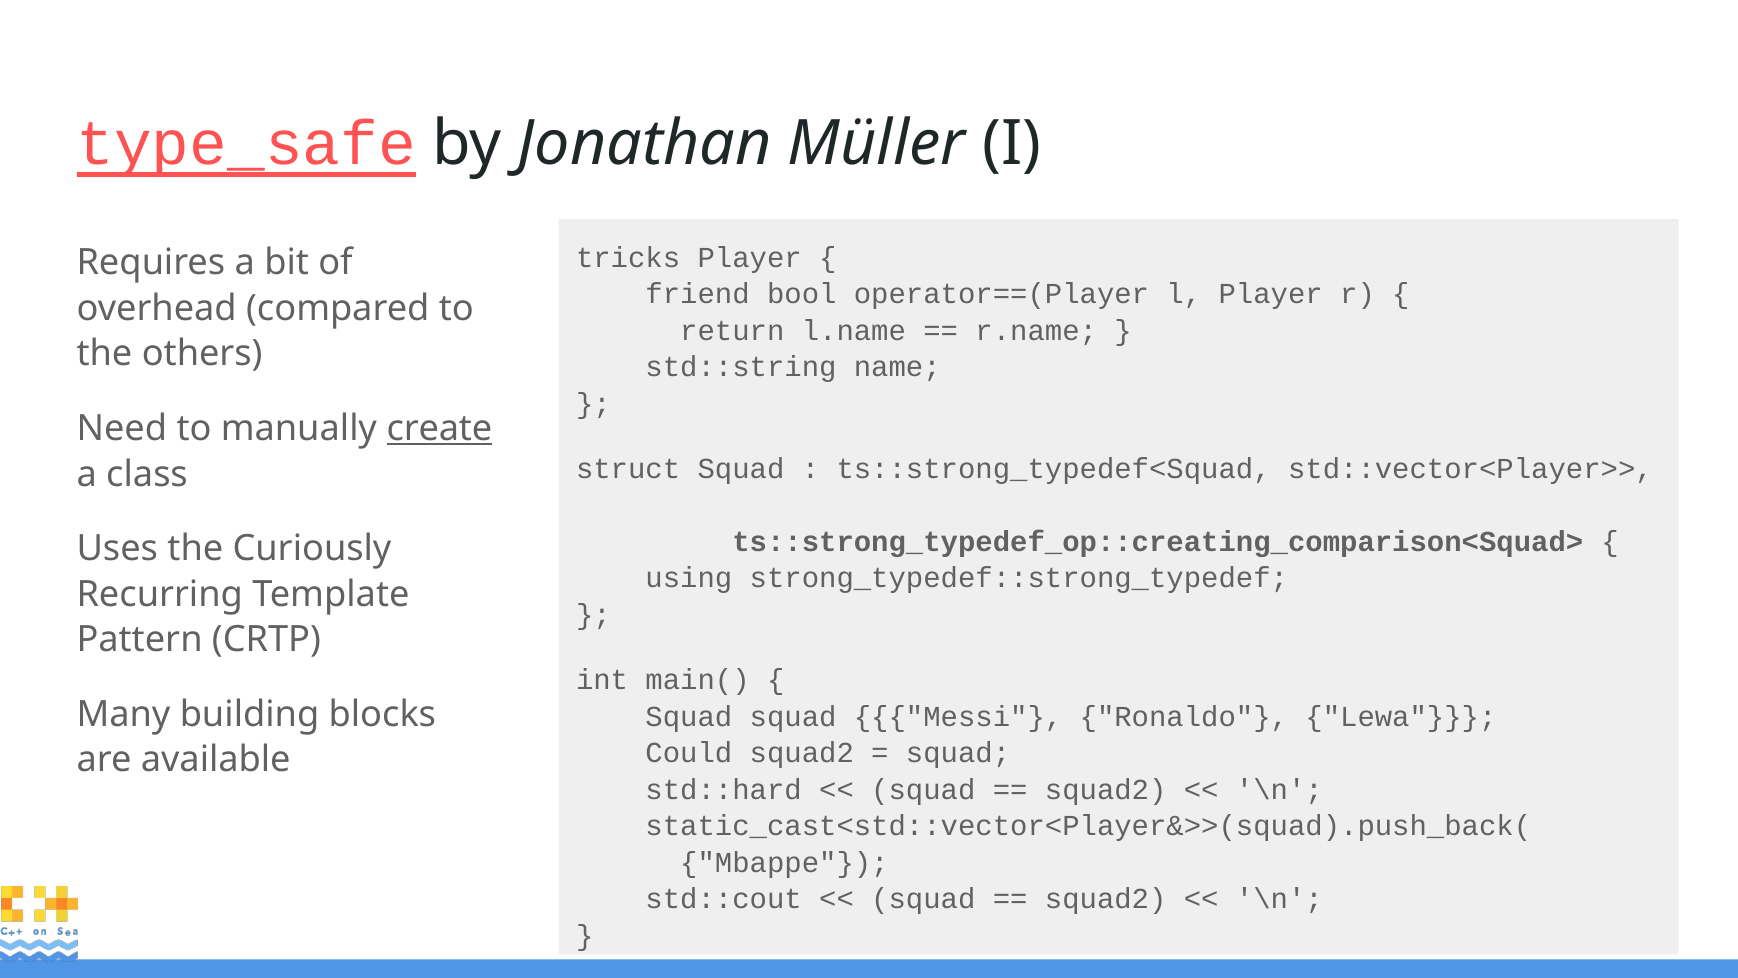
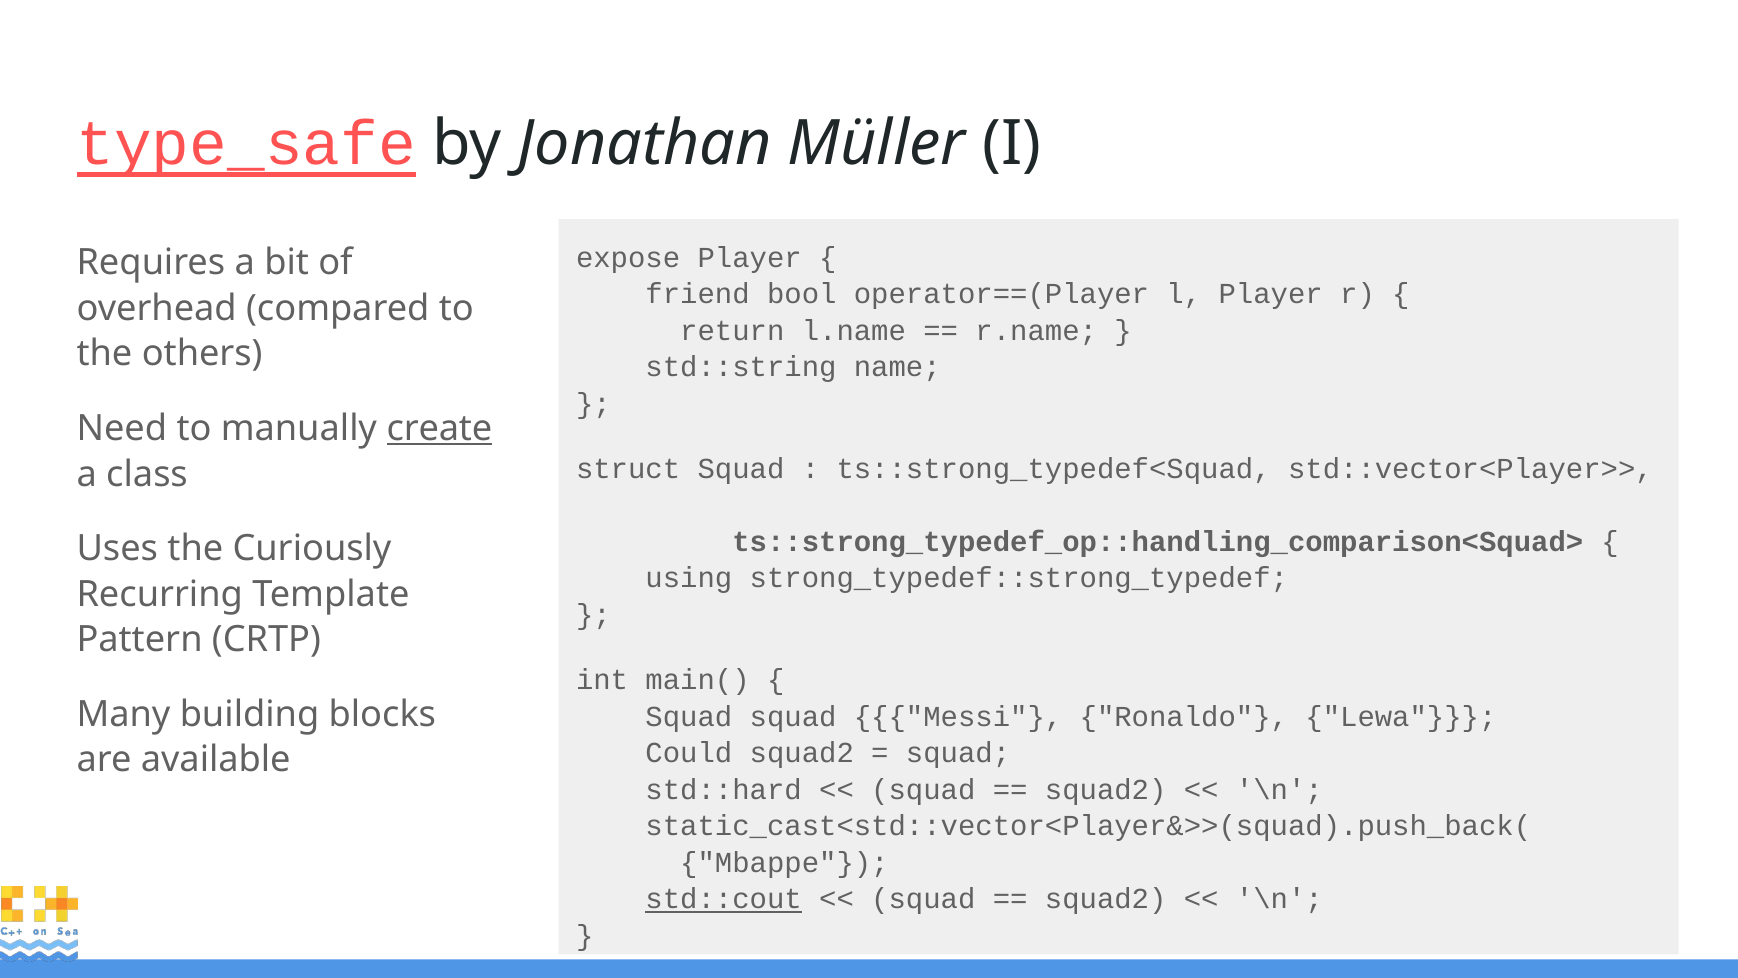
tricks: tricks -> expose (628, 258)
ts::strong_typedef_op::creating_comparison<Squad>: ts::strong_typedef_op::creating_comparison<Squad> -> ts::strong_typedef_op::handling_comparison<Squad> (1158, 542)
std::cout underline: none -> present (724, 899)
